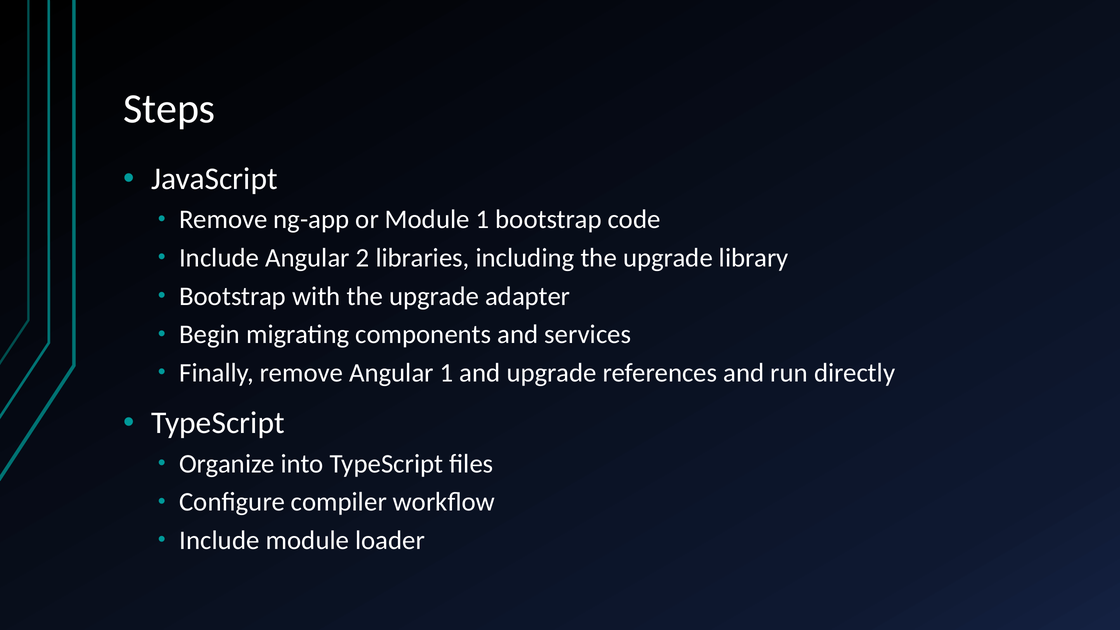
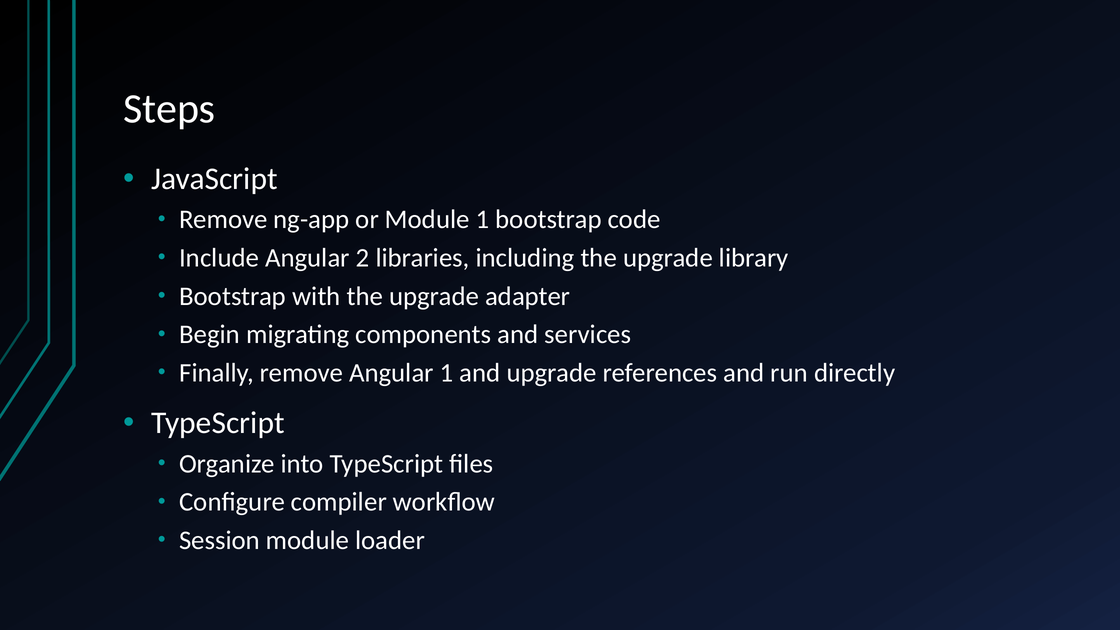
Include: Include -> Session (219, 541)
